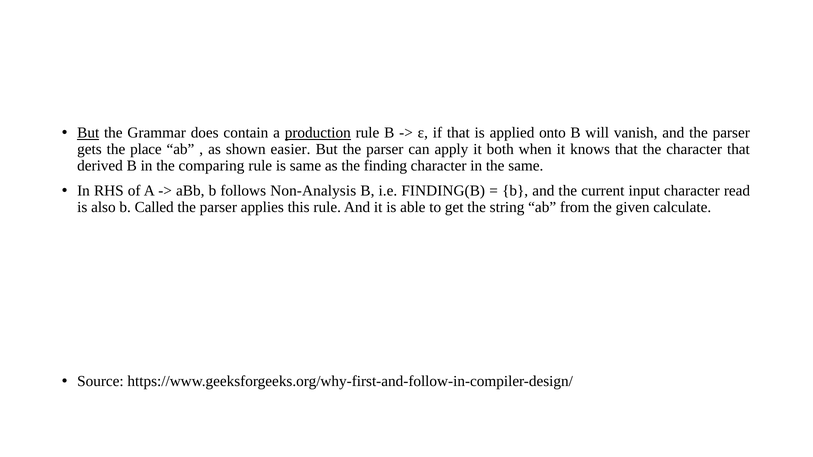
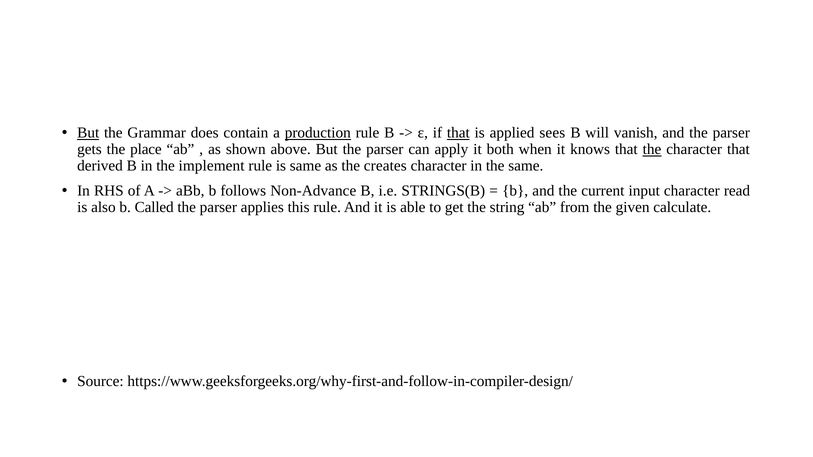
that underline: none -> present (458, 133)
onto: onto -> sees (552, 133)
easier: easier -> above (291, 149)
the underline: none -> present (652, 149)
comparing: comparing -> implement (212, 166)
finding: finding -> creates (385, 166)
Non-Analysis: Non-Analysis -> Non-Advance (313, 191)
FINDING(B: FINDING(B -> STRINGS(B (443, 191)
